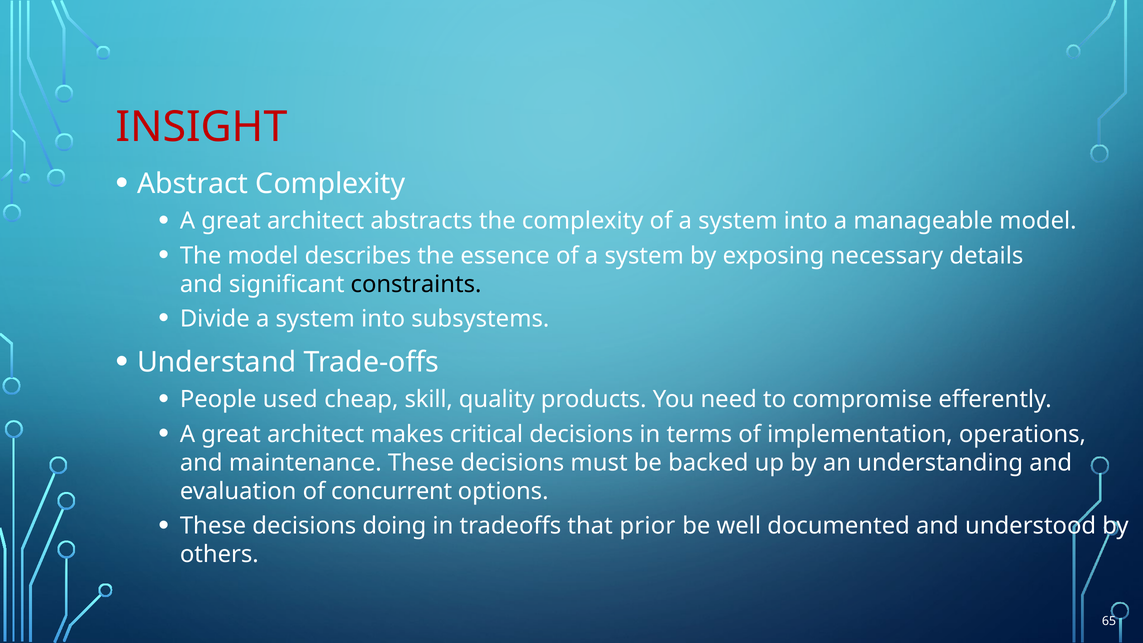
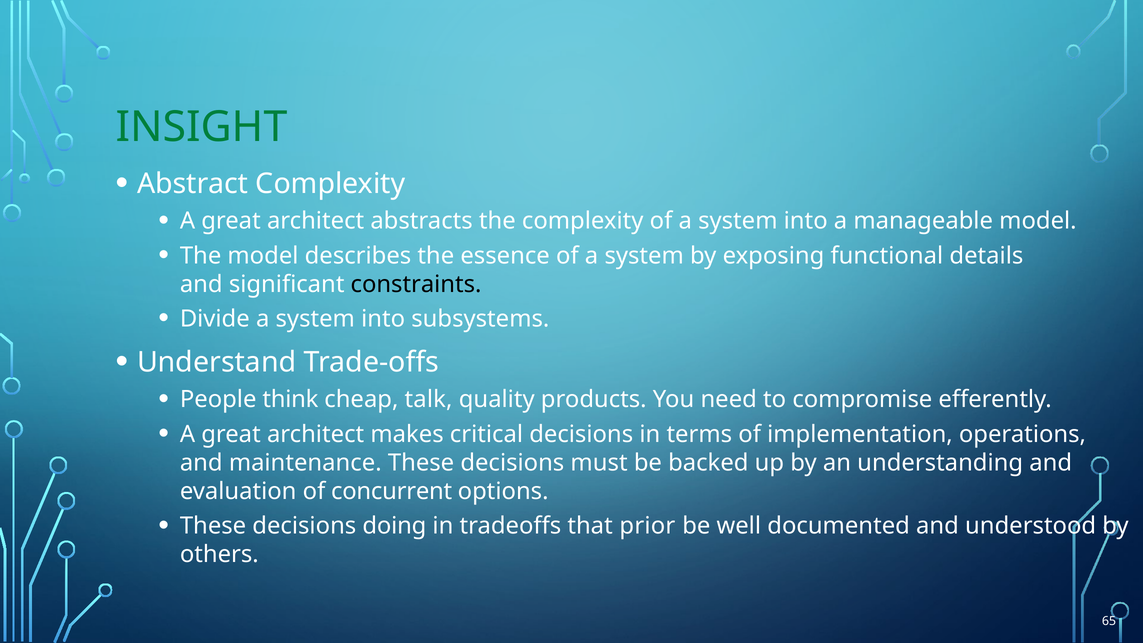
INSIGHT colour: red -> green (202, 127)
necessary: necessary -> functional (887, 256)
used: used -> think (290, 400)
skill: skill -> talk (429, 400)
